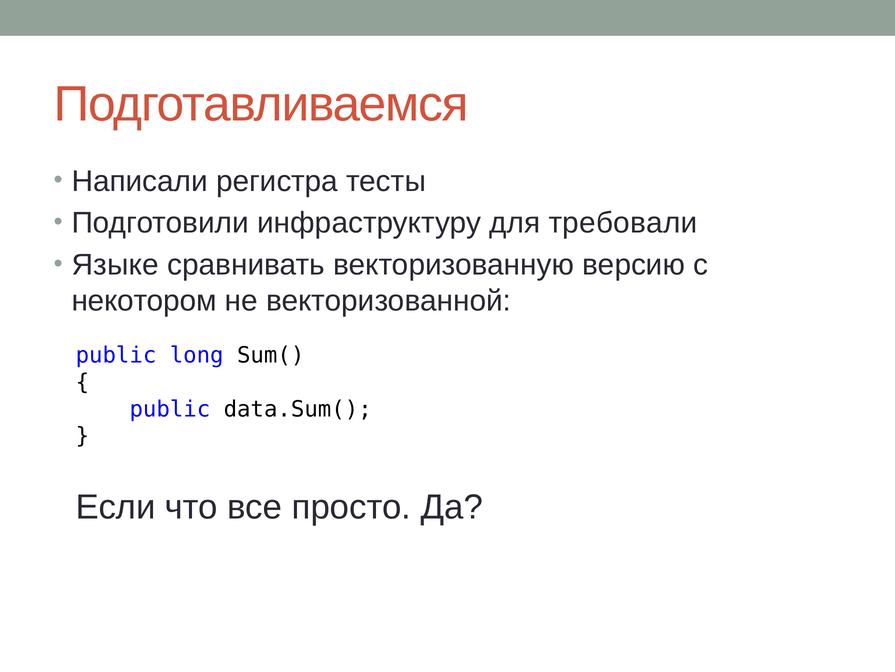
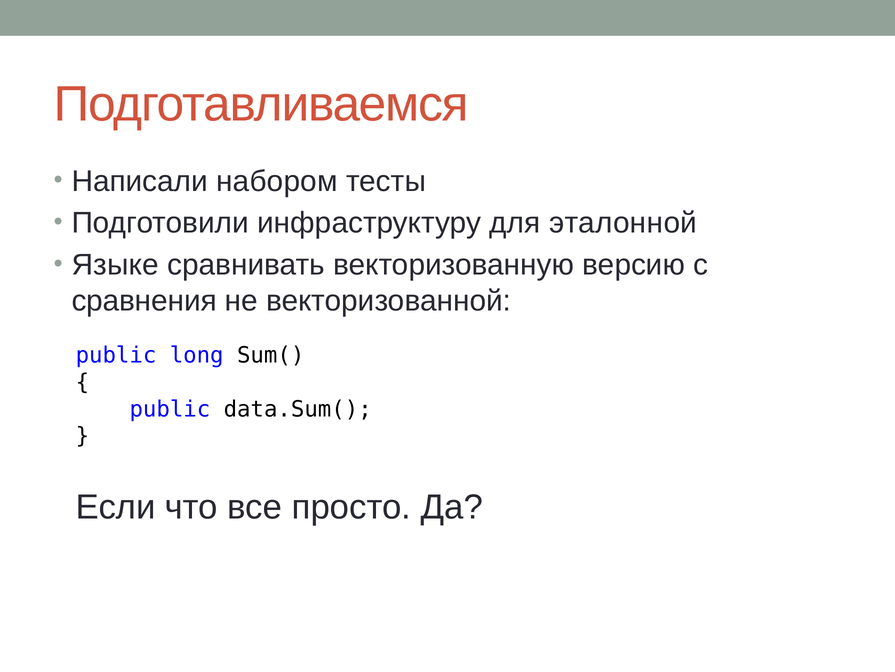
регистра: регистра -> набором (277, 181)
требовали: требовали -> эталонной (623, 223)
некотором: некотором -> сравнения (144, 300)
